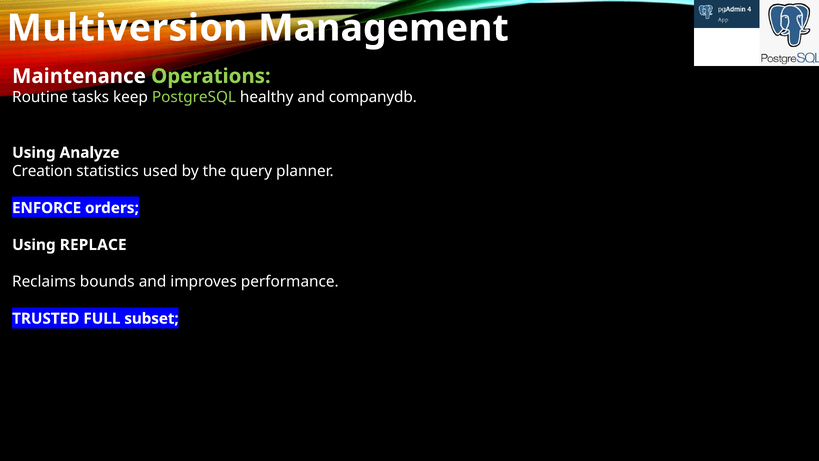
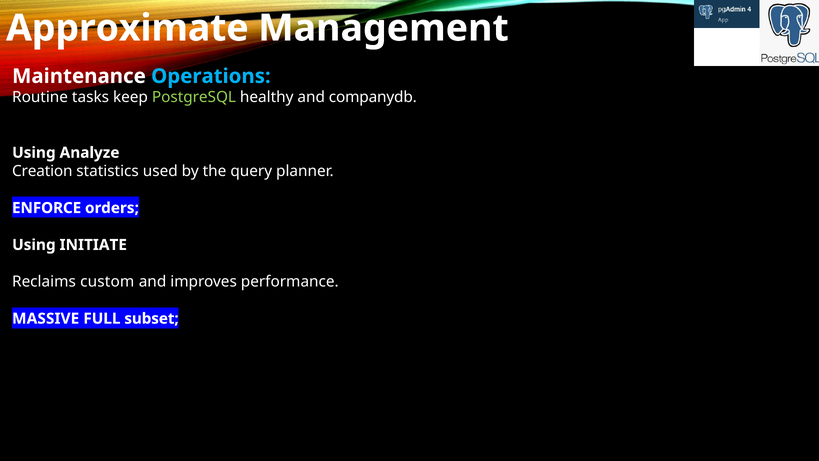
Multiversion: Multiversion -> Approximate (127, 28)
Operations colour: light green -> light blue (211, 76)
REPLACE: REPLACE -> INITIATE (93, 245)
bounds: bounds -> custom (107, 282)
TRUSTED: TRUSTED -> MASSIVE (46, 318)
